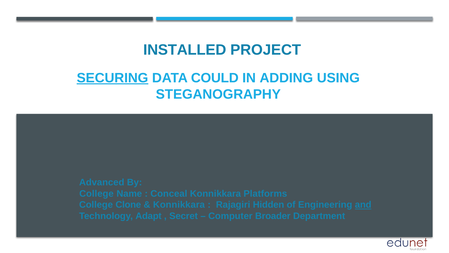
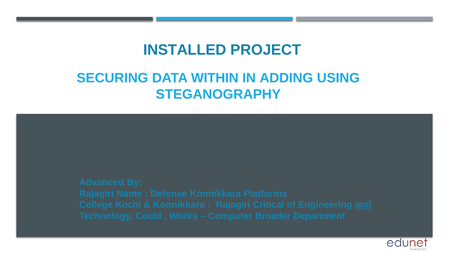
SECURING underline: present -> none (112, 78)
COULD: COULD -> WITHIN (215, 78)
College: College -> Rajagiri (96, 193)
Conceal: Conceal -> Defense (169, 193)
Clone: Clone -> Kochi (128, 205)
Hidden: Hidden -> Critical (269, 205)
Adapt: Adapt -> Could (149, 216)
Secret: Secret -> Works (184, 216)
